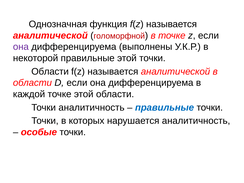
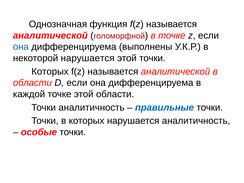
она colour: purple -> blue (21, 47)
некоторой правильные: правильные -> нарушается (88, 58)
Области: Области -> Которых (50, 71)
